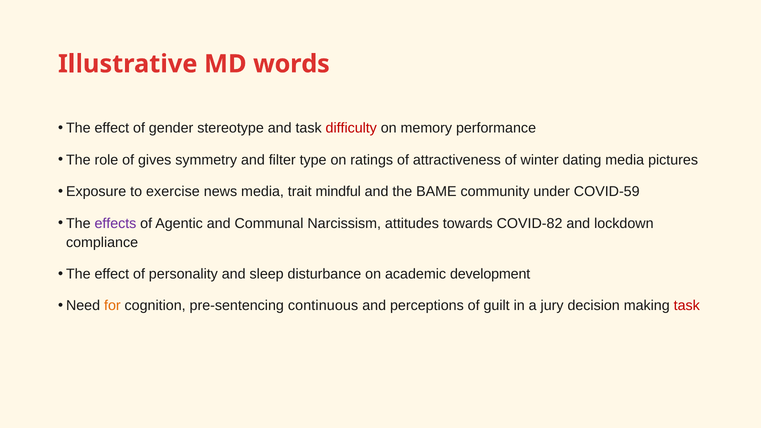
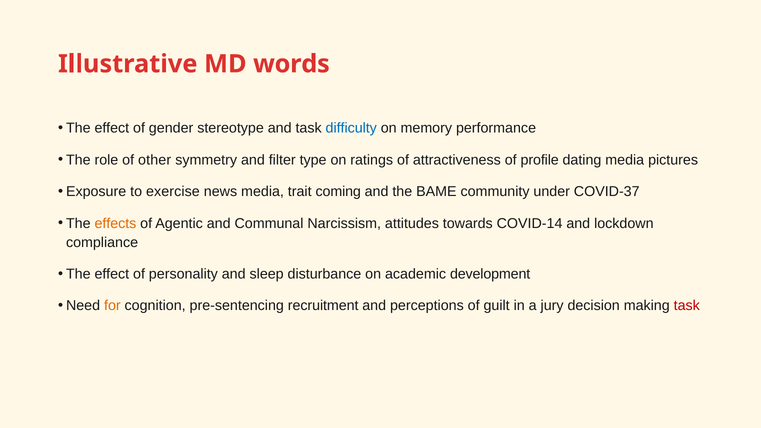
difficulty colour: red -> blue (351, 128)
gives: gives -> other (155, 160)
winter: winter -> profile (540, 160)
mindful: mindful -> coming (338, 192)
COVID-59: COVID-59 -> COVID-37 (607, 192)
effects colour: purple -> orange (115, 223)
COVID-82: COVID-82 -> COVID-14 (530, 223)
continuous: continuous -> recruitment (323, 306)
